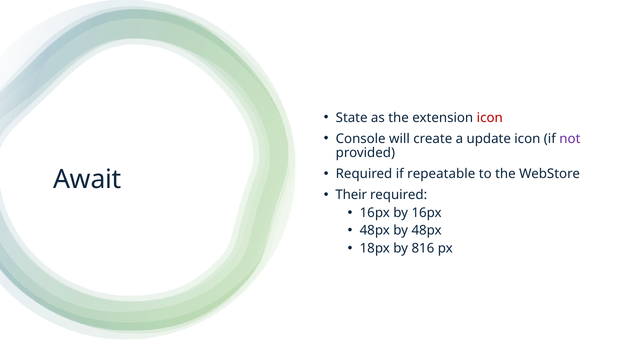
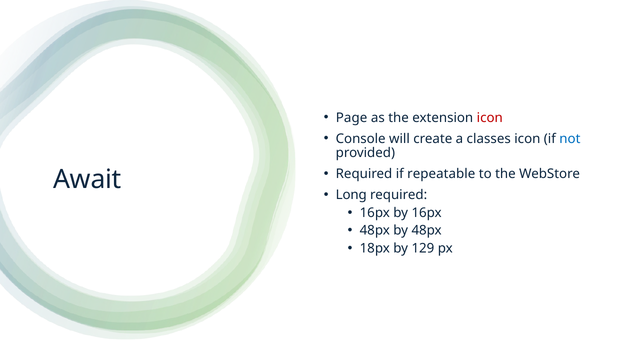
State: State -> Page (352, 118)
update: update -> classes (489, 139)
not colour: purple -> blue (570, 139)
Their: Their -> Long (351, 195)
816: 816 -> 129 (423, 248)
